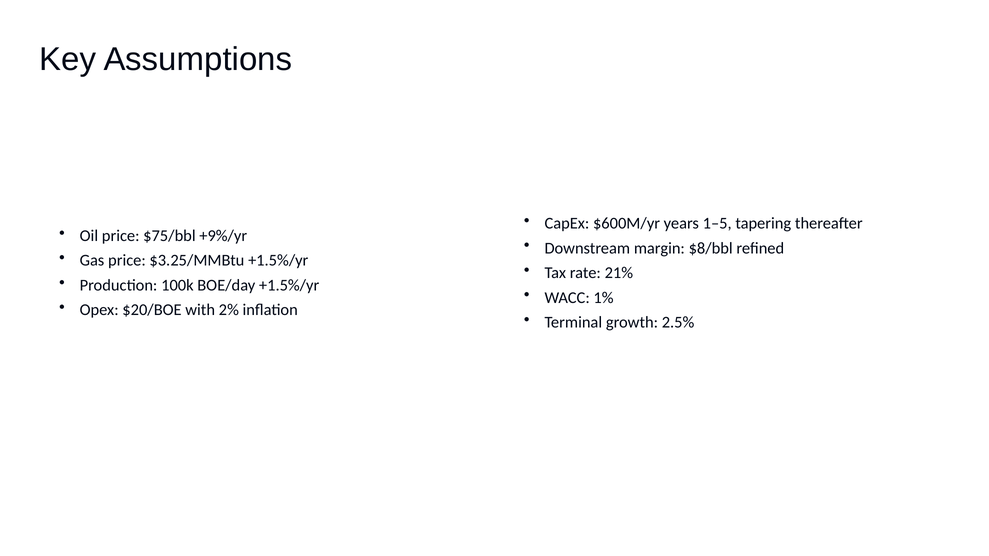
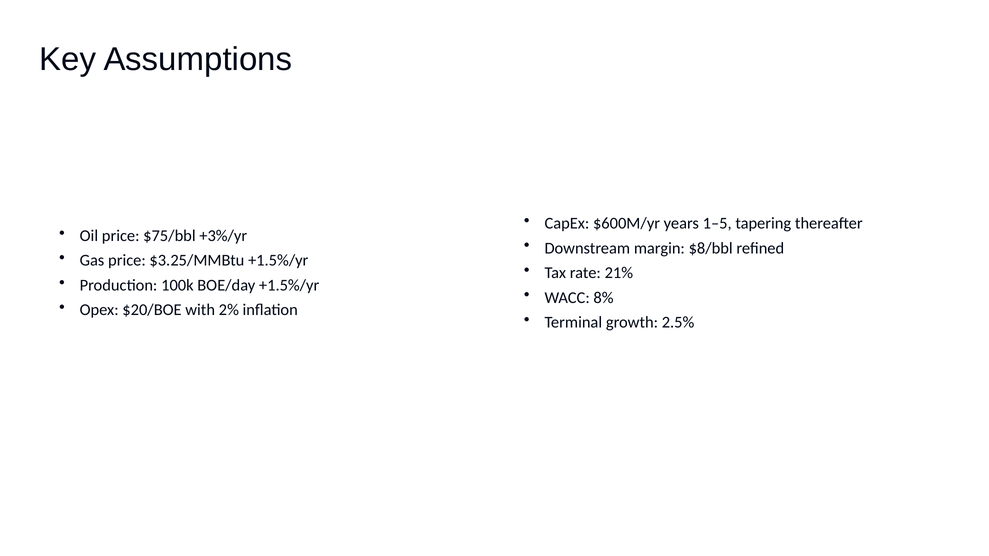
+9%/yr: +9%/yr -> +3%/yr (223, 236)
1%: 1% -> 8% (604, 298)
